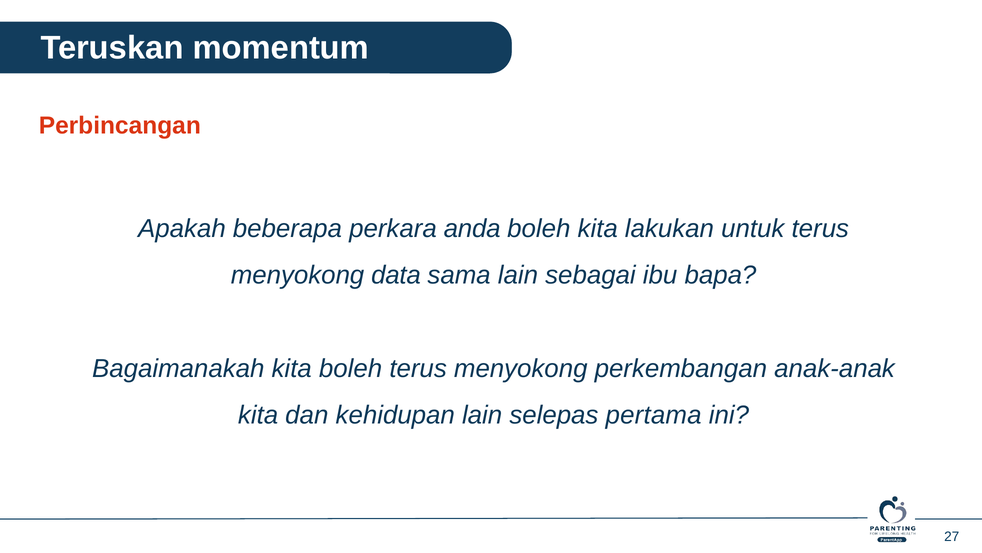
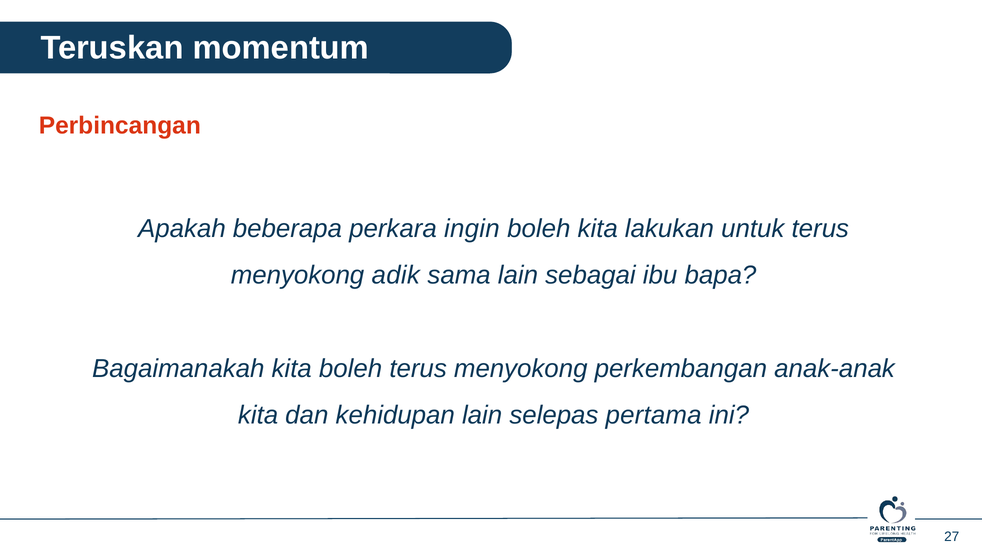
anda: anda -> ingin (472, 228)
data: data -> adik (396, 275)
